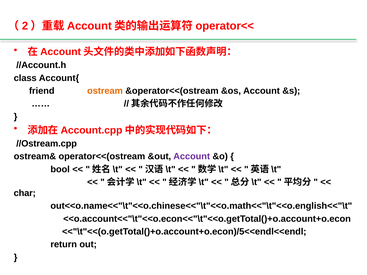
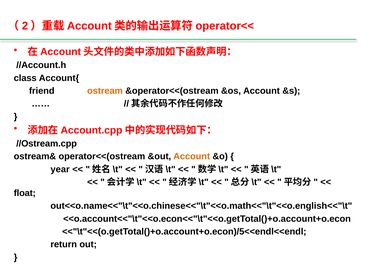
Account colour: purple -> orange (192, 157)
bool: bool -> year (60, 169)
char: char -> float (25, 193)
